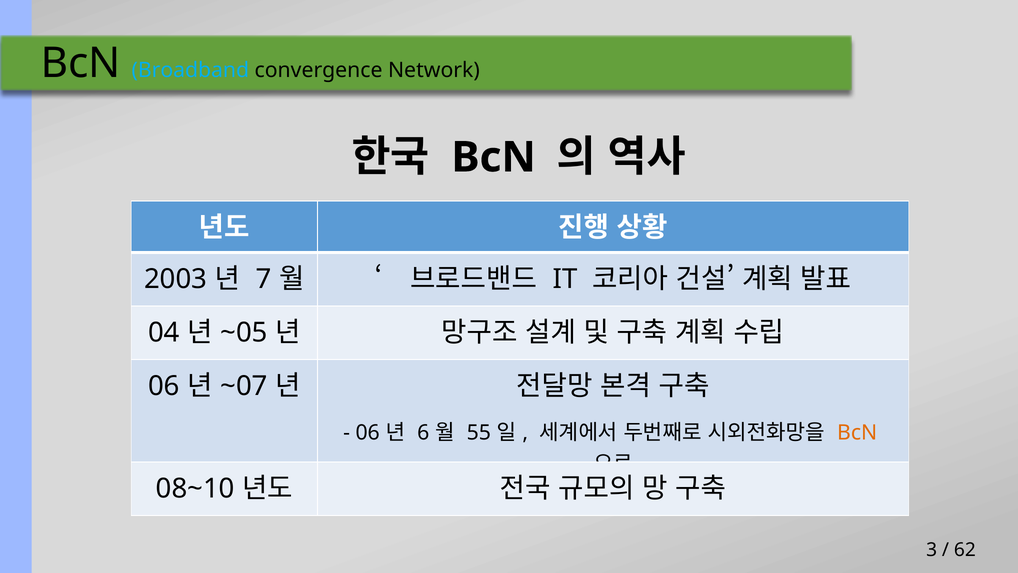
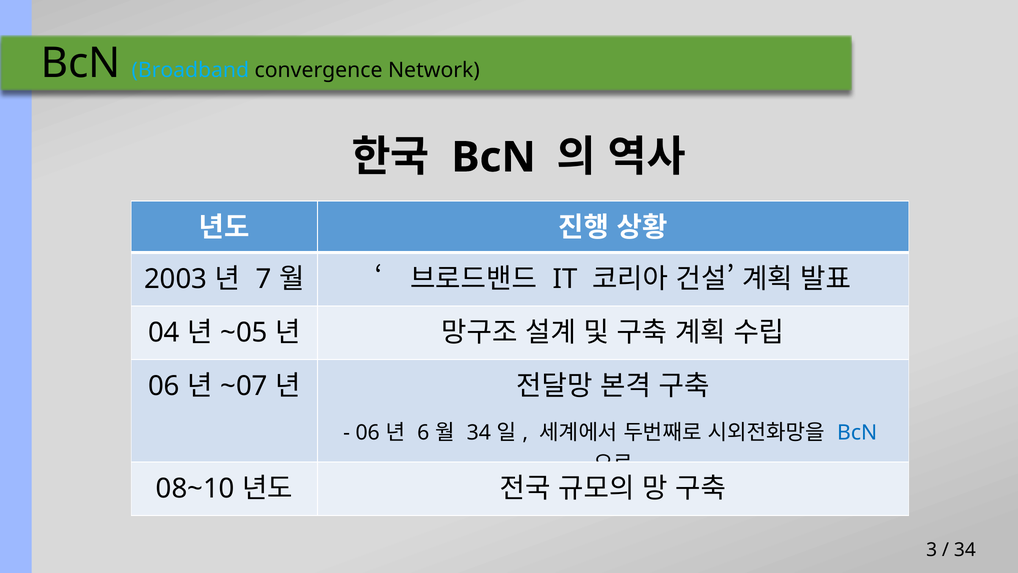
55: 55 -> 34 (479, 432)
BcN colour: orange -> blue (857, 432)
62: 62 -> 34 (965, 550)
